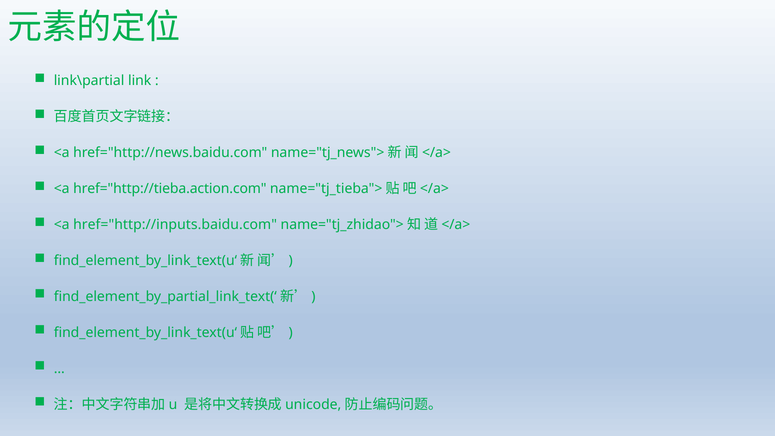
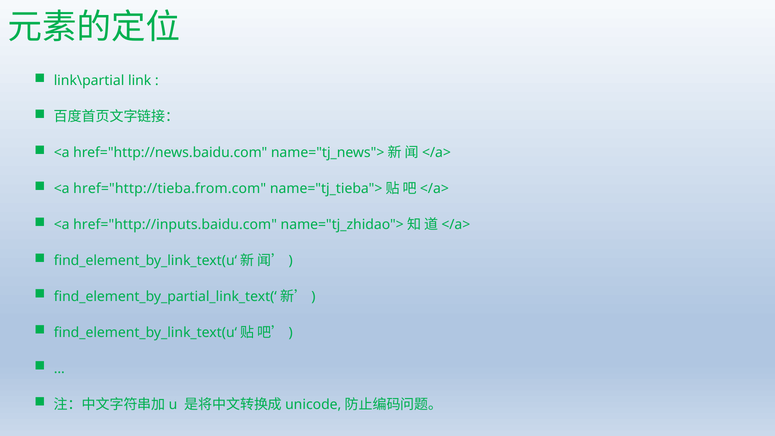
href="http://tieba.action.com: href="http://tieba.action.com -> href="http://tieba.from.com (170, 189)
